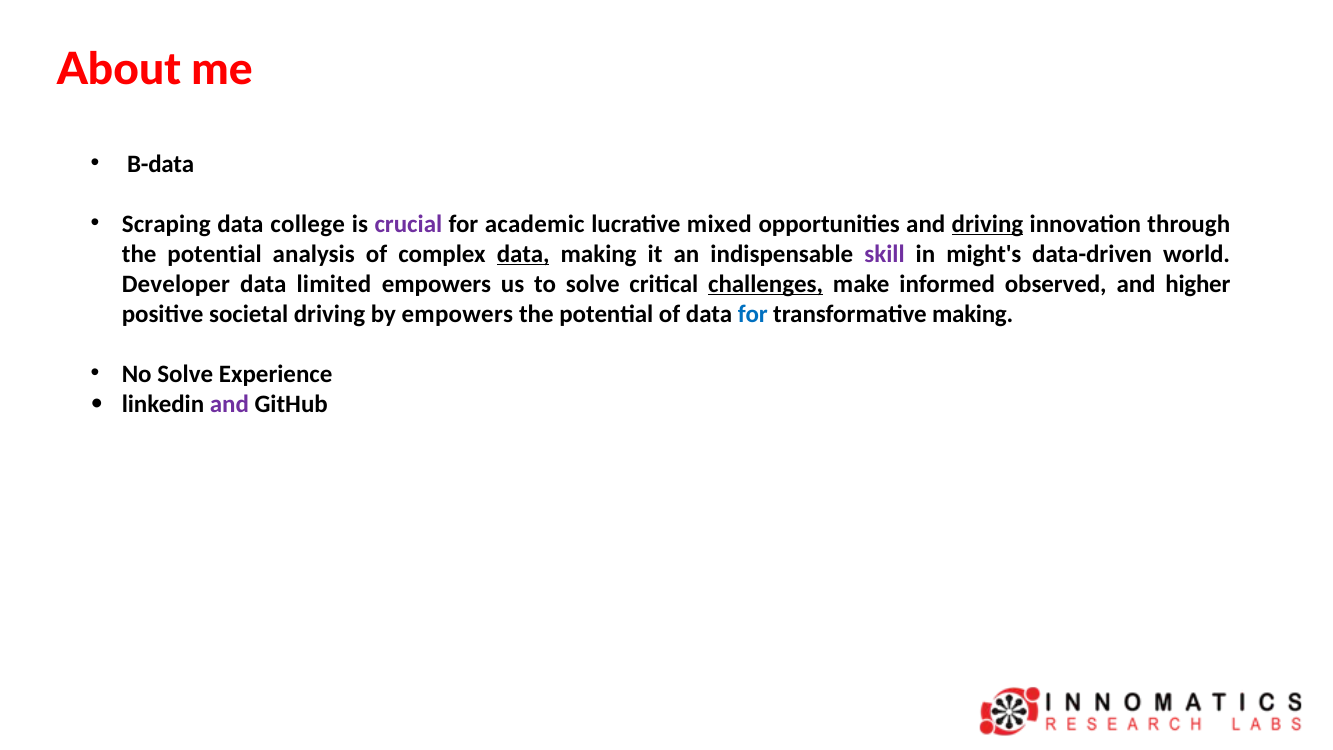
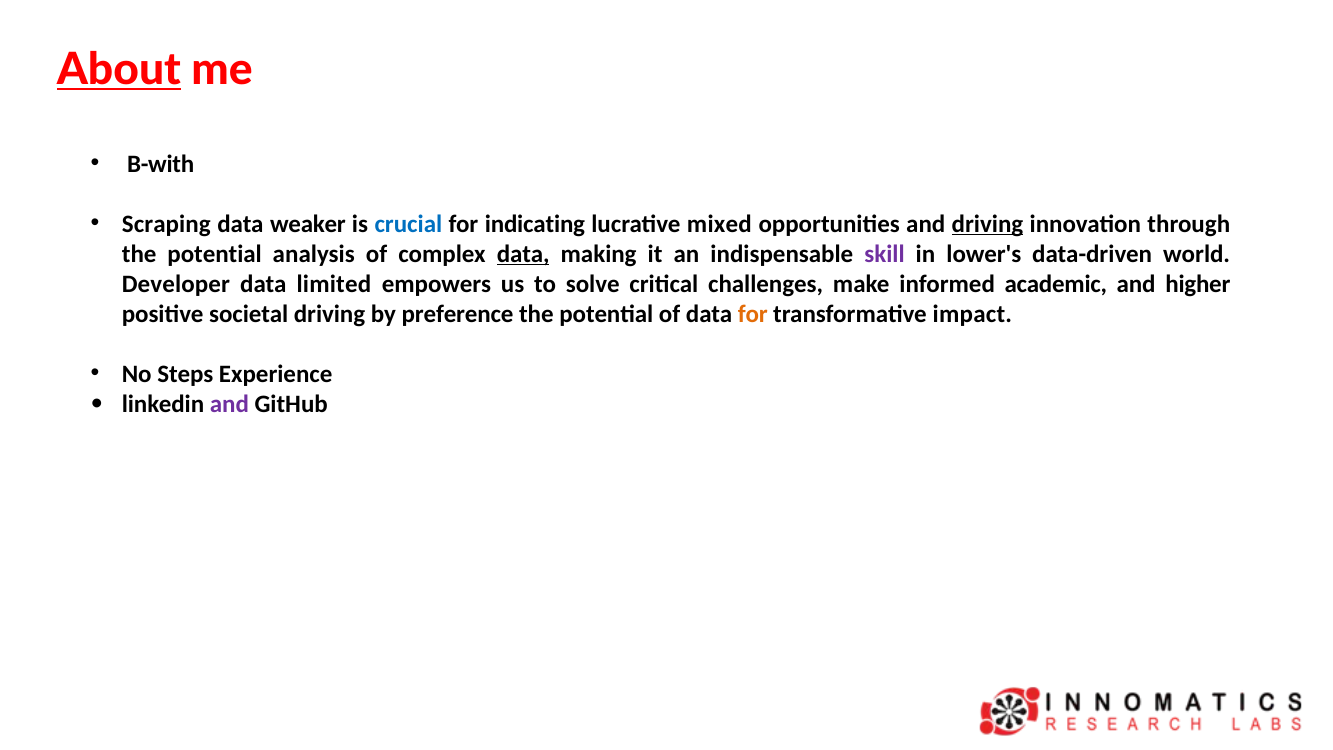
About underline: none -> present (119, 70)
B-data: B-data -> B-with (161, 164)
college: college -> weaker (308, 224)
crucial colour: purple -> blue (408, 224)
academic: academic -> indicating (535, 224)
might's: might's -> lower's (984, 254)
challenges underline: present -> none (766, 284)
observed: observed -> academic (1056, 284)
by empowers: empowers -> preference (458, 314)
for colour: blue -> orange (753, 314)
transformative making: making -> impact (972, 314)
No Solve: Solve -> Steps (185, 374)
